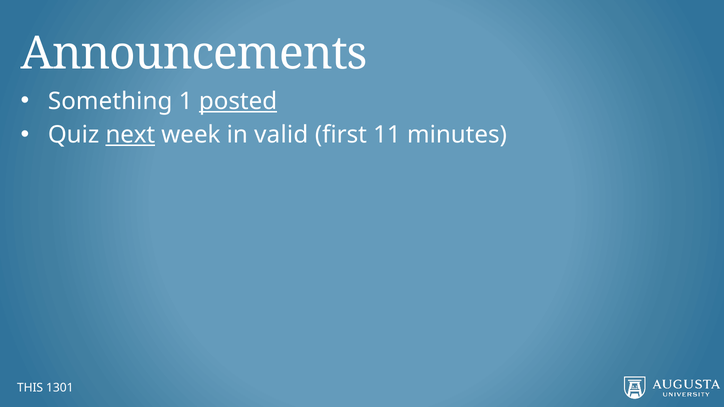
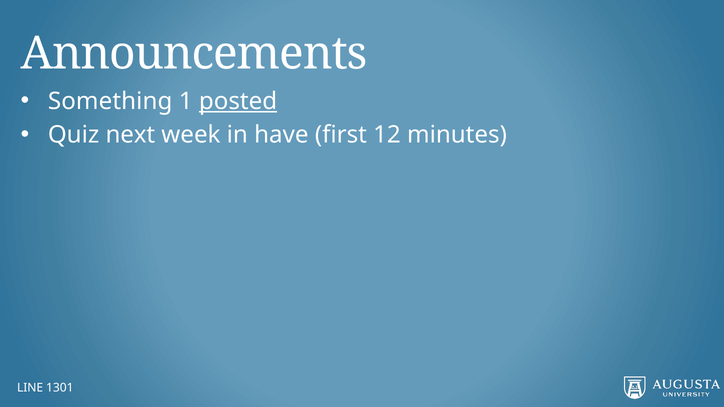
next underline: present -> none (130, 135)
valid: valid -> have (281, 135)
11: 11 -> 12 (387, 135)
THIS: THIS -> LINE (30, 388)
